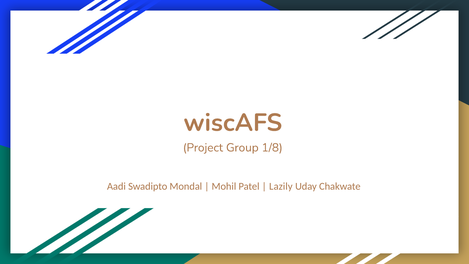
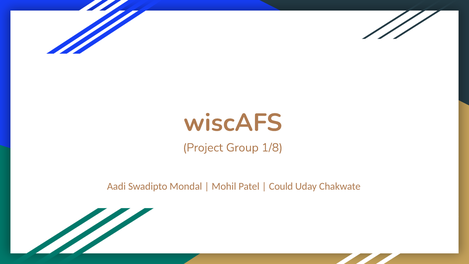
Lazily: Lazily -> Could (281, 186)
